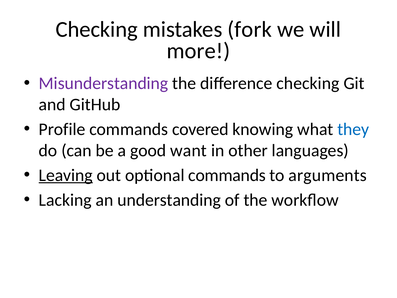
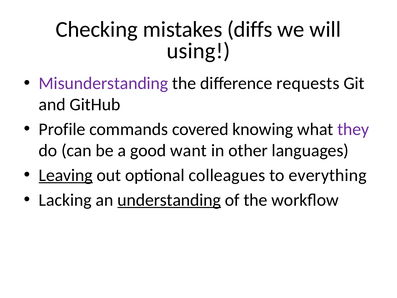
fork: fork -> diffs (250, 29)
more: more -> using (198, 51)
difference checking: checking -> requests (308, 83)
they colour: blue -> purple (353, 129)
optional commands: commands -> colleagues (227, 175)
arguments: arguments -> everything (328, 175)
understanding underline: none -> present (169, 200)
